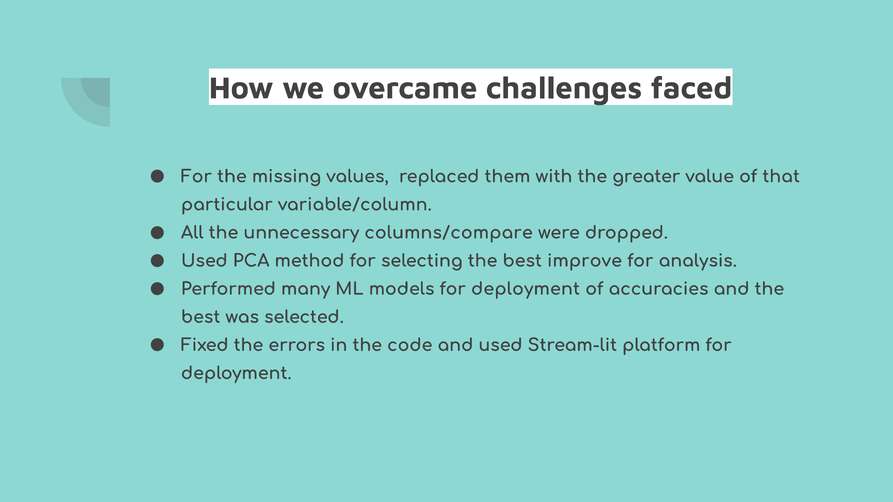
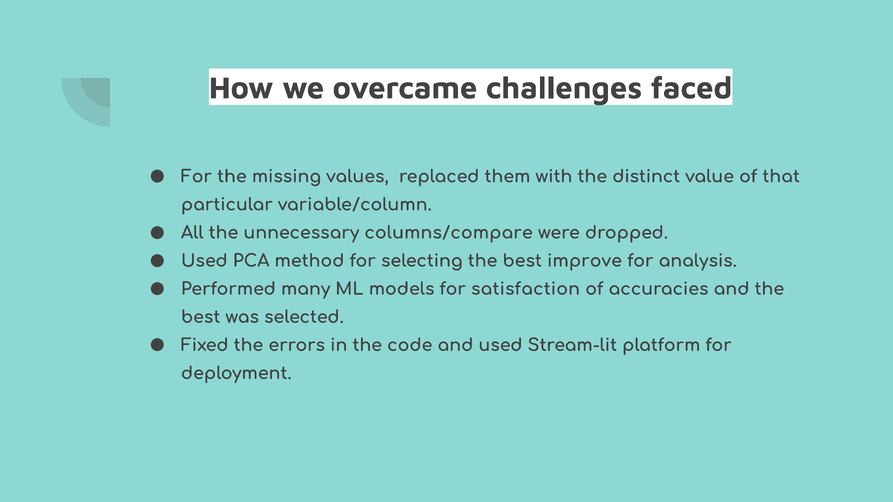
greater: greater -> distinct (646, 177)
models for deployment: deployment -> satisfaction (525, 289)
